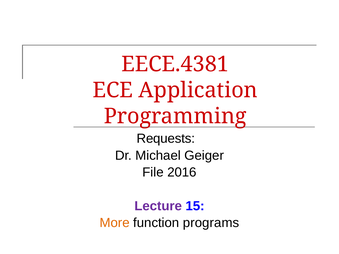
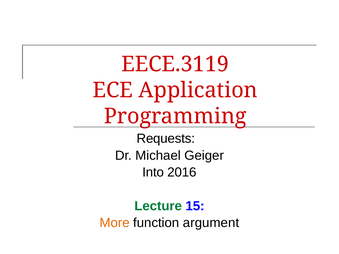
EECE.4381: EECE.4381 -> EECE.3119 (175, 64)
File: File -> Into (153, 172)
Lecture colour: purple -> green (158, 206)
programs: programs -> argument (211, 223)
